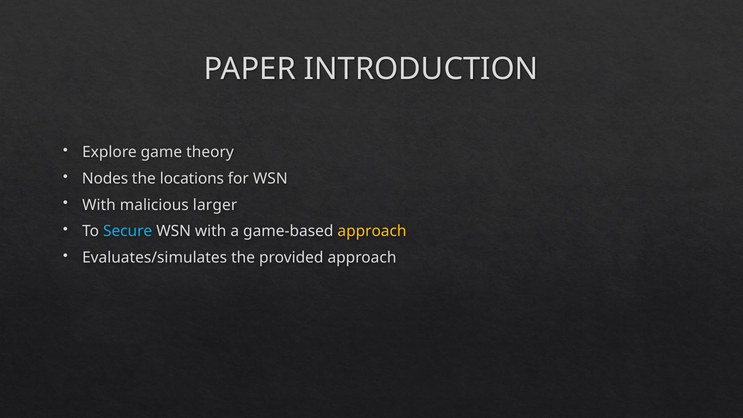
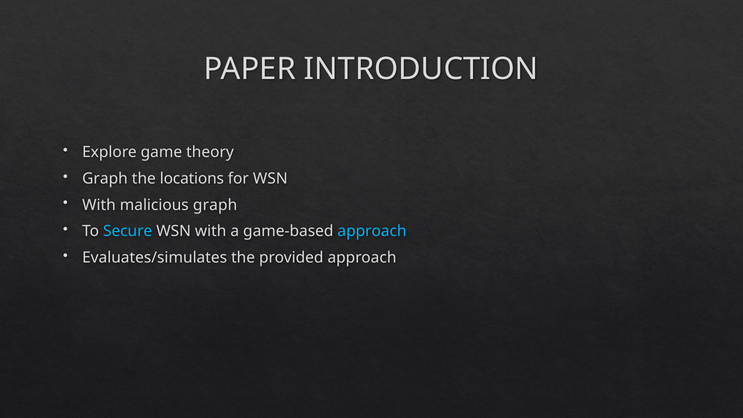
Nodes: Nodes -> Graph (105, 179)
malicious larger: larger -> graph (215, 205)
approach colour: yellow -> light blue (372, 231)
